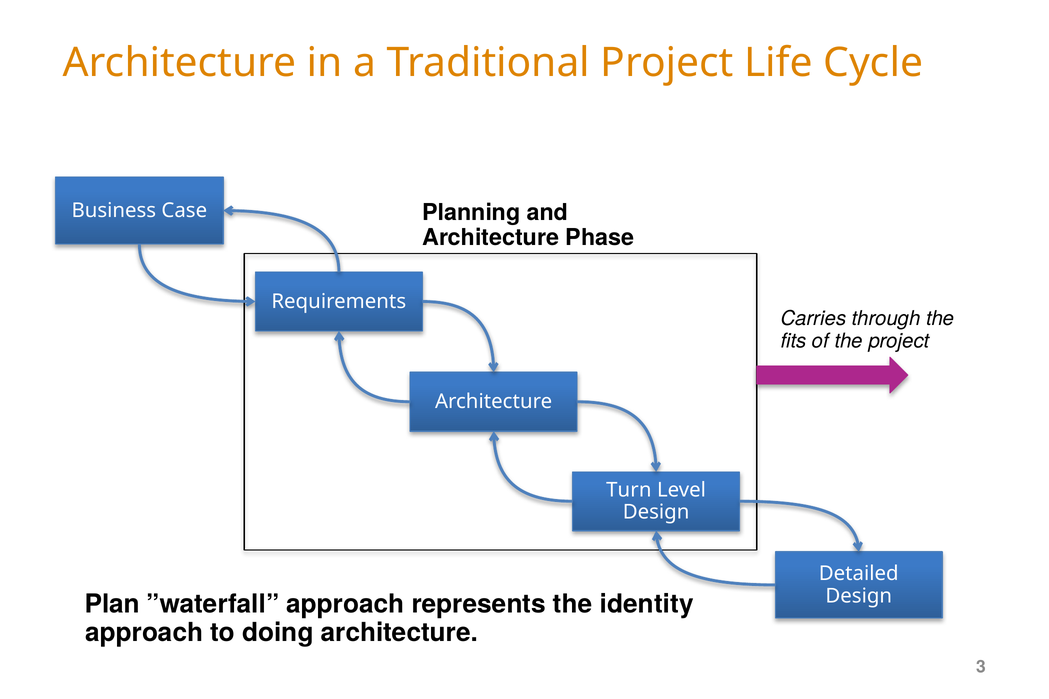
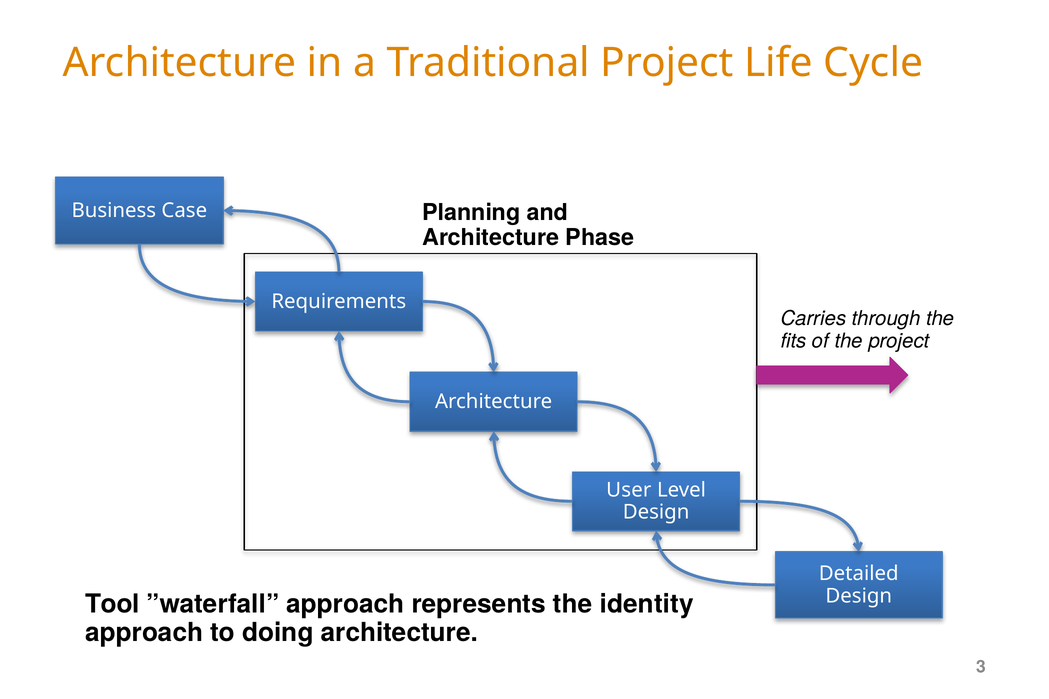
Turn: Turn -> User (629, 490)
Plan: Plan -> Tool (112, 604)
